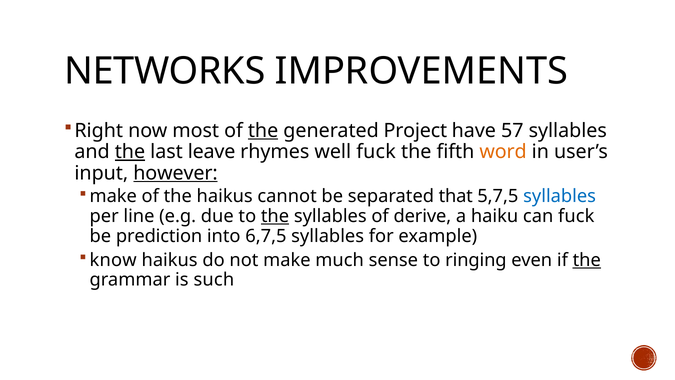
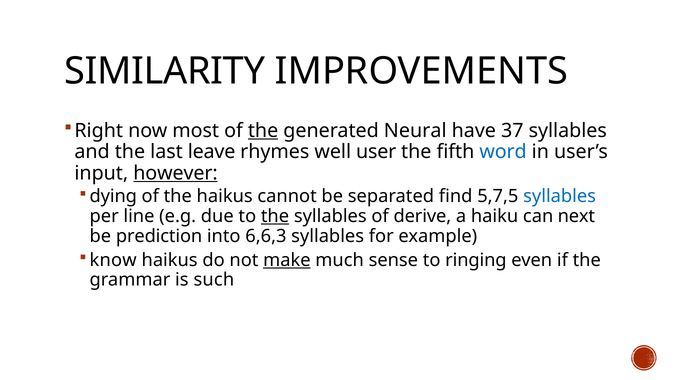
NETWORKS: NETWORKS -> SIMILARITY (165, 71)
Project: Project -> Neural (415, 130)
57: 57 -> 37 (512, 130)
the underline: present -> none (130, 152)
well fuck: fuck -> user (376, 152)
word colour: orange -> blue (503, 152)
make: make -> dying (113, 196)
that: that -> find (456, 196)
can fuck: fuck -> next (576, 216)
6,7,5: 6,7,5 -> 6,6,3 (266, 236)
make underline: none -> present (287, 260)
the underline: present -> none (587, 260)
